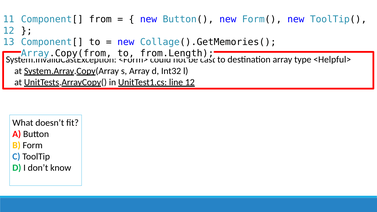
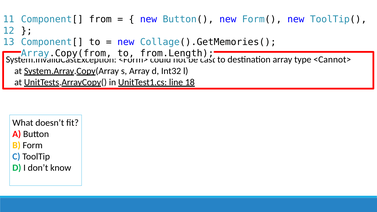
<Helpful>: <Helpful> -> <Cannot> (332, 60)
line 12: 12 -> 18 (190, 82)
